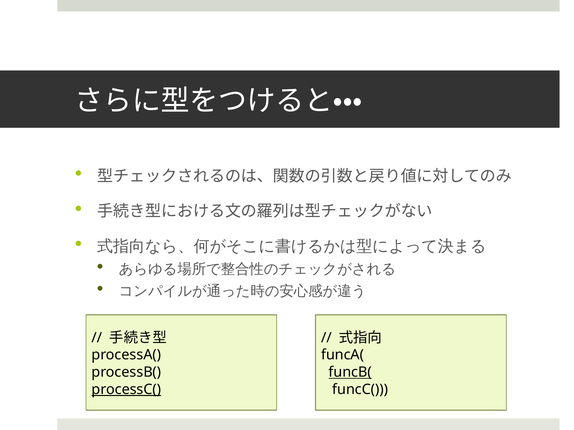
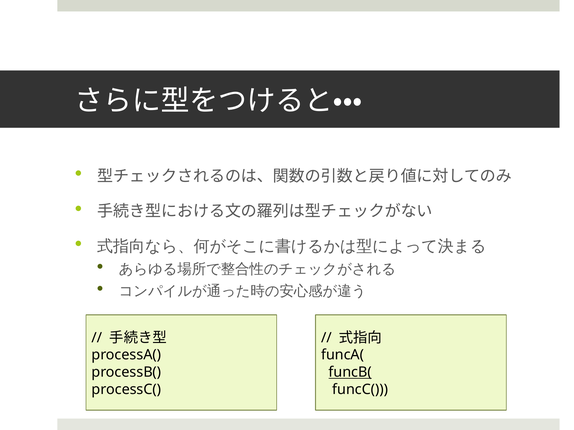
processC( underline: present -> none (126, 390)
